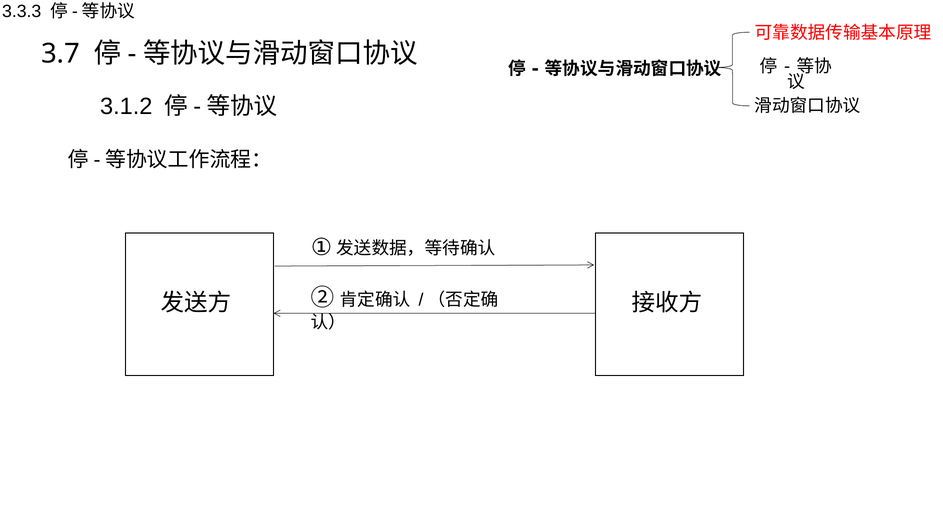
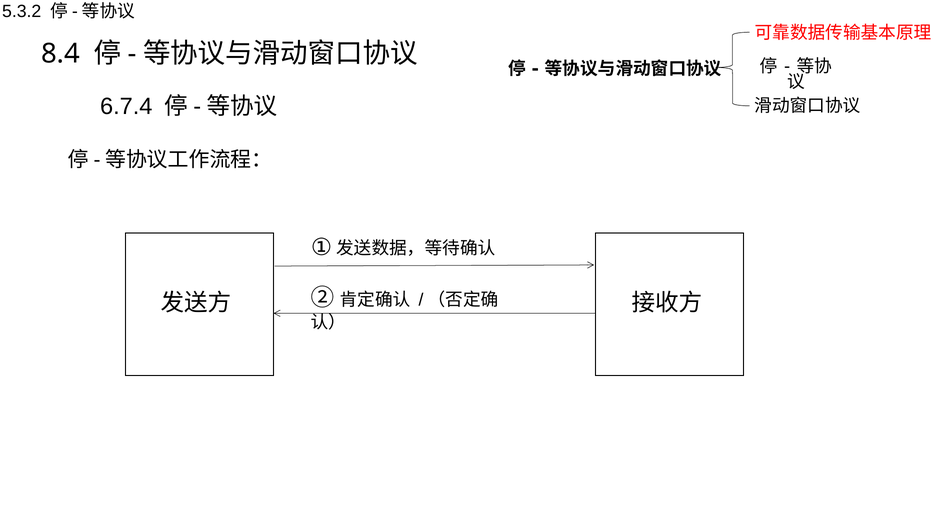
3.3.3: 3.3.3 -> 5.3.2 (22, 12)
3.7: 3.7 -> 8.4 (60, 54)
3.1.2: 3.1.2 -> 6.7.4 (126, 106)
